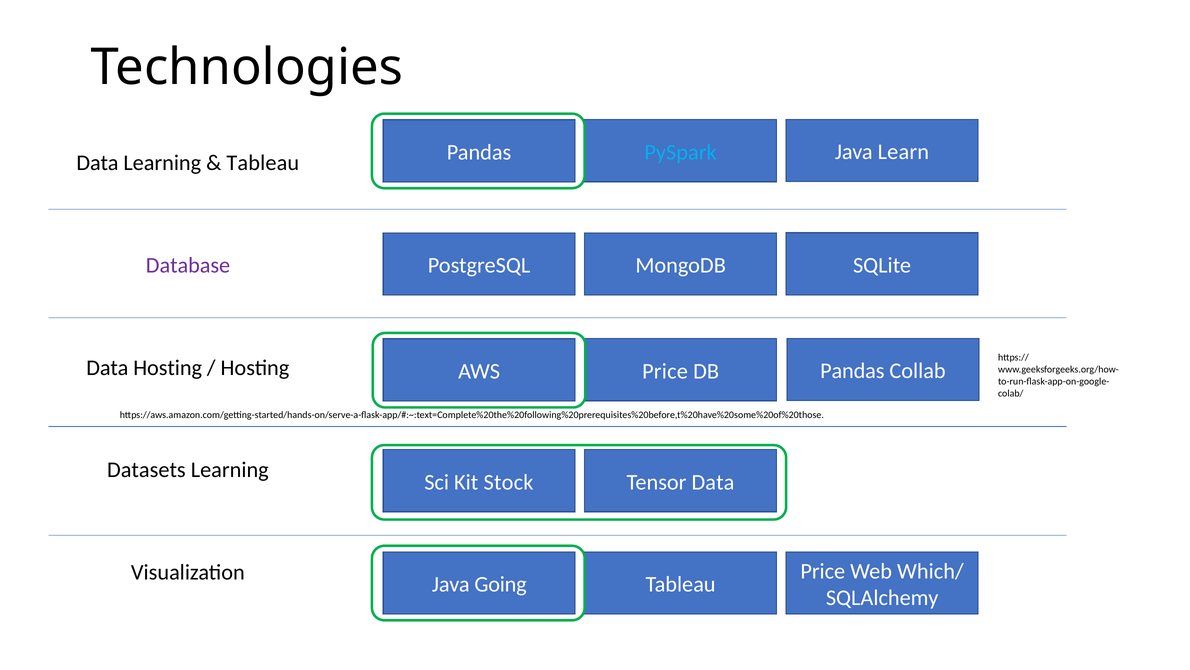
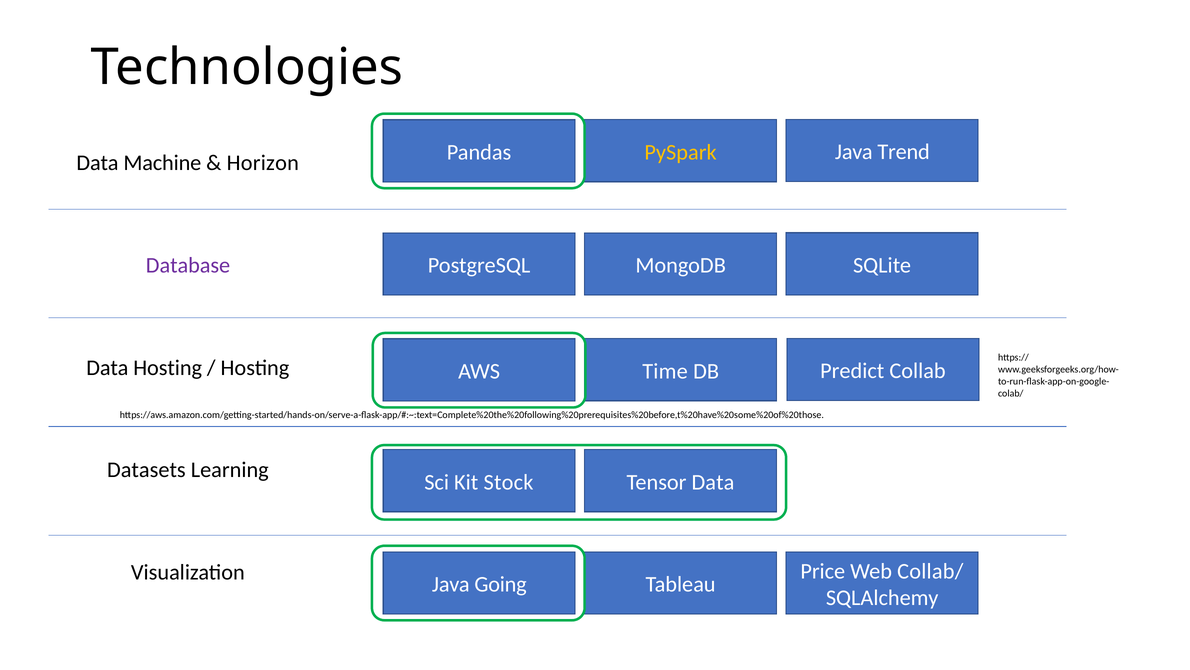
Learn: Learn -> Trend (904, 152)
PySpark colour: light blue -> yellow (681, 152)
Data Learning: Learning -> Machine (162, 163)
Tableau: Tableau -> Horizon (263, 163)
AWS Price: Price -> Time (665, 371)
Pandas: Pandas -> Predict (852, 371)
Which/: Which/ -> Collab/ (930, 571)
